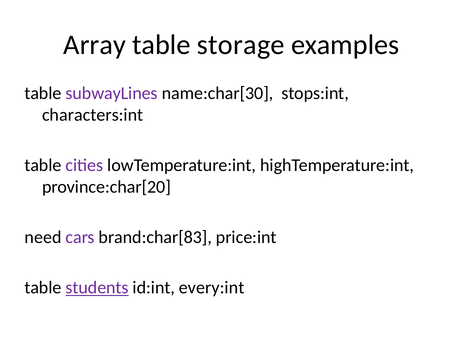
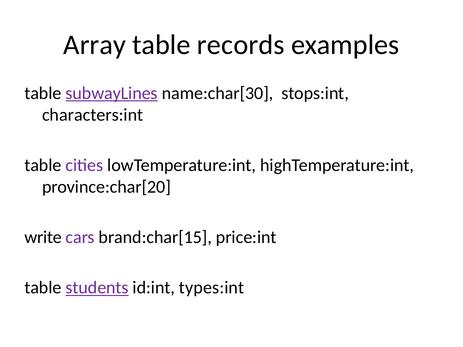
storage: storage -> records (241, 45)
subwayLines underline: none -> present (112, 93)
need: need -> write (43, 237)
brand:char[83: brand:char[83 -> brand:char[15 (155, 237)
every:int: every:int -> types:int (212, 288)
